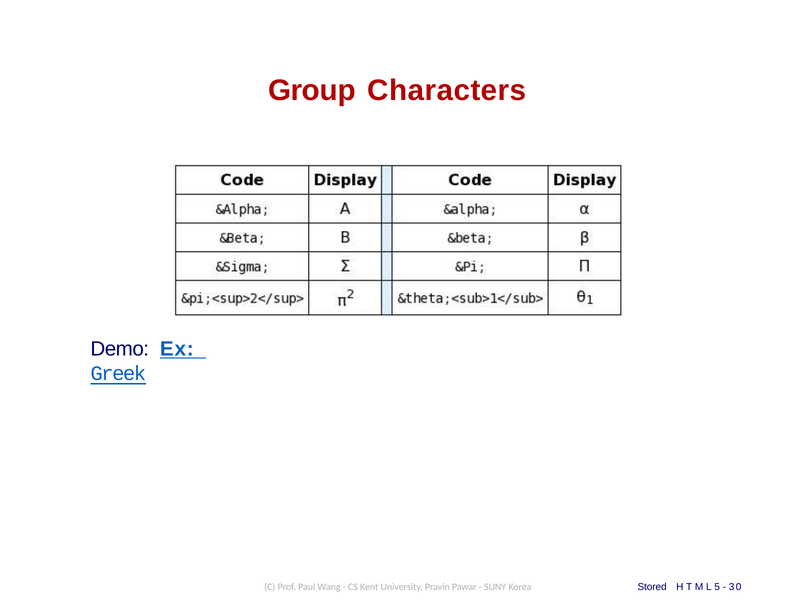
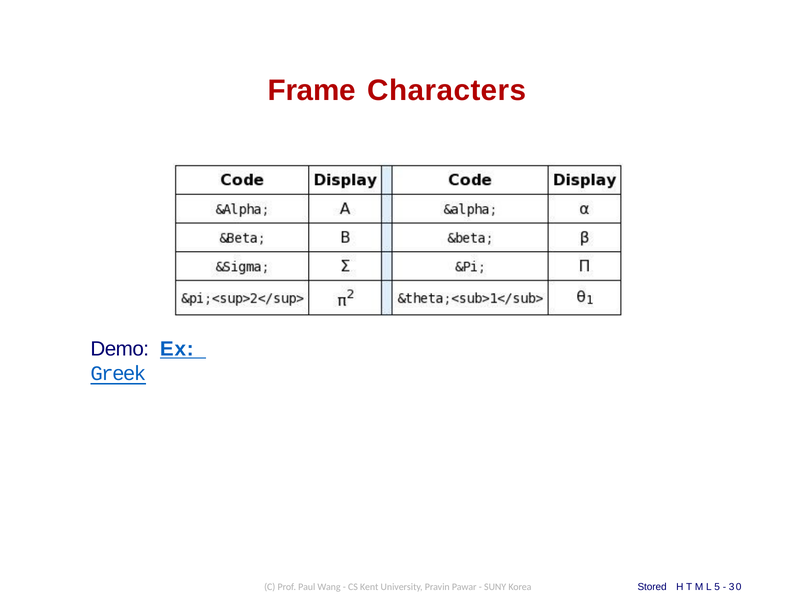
Group: Group -> Frame (312, 91)
